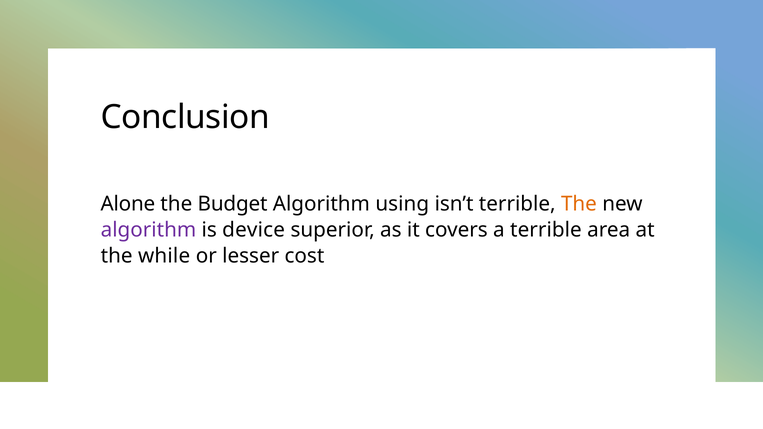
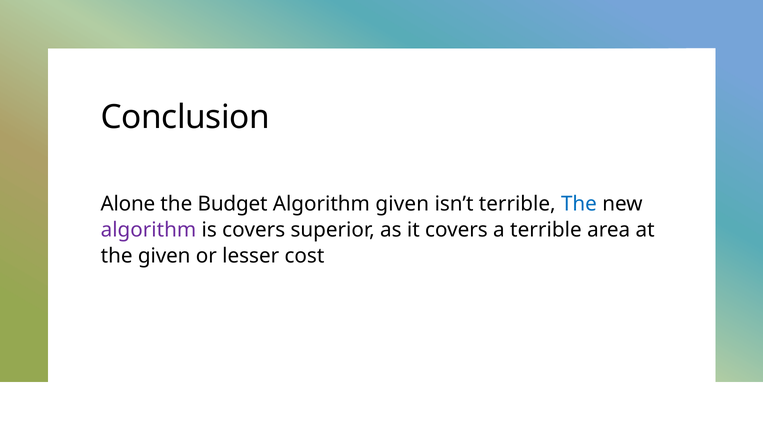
Algorithm using: using -> given (402, 204)
The colour: orange -> blue (579, 204)
is device: device -> covers (254, 230)
the while: while -> given (164, 256)
